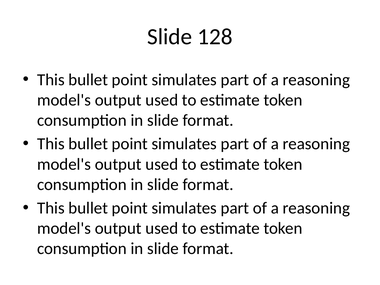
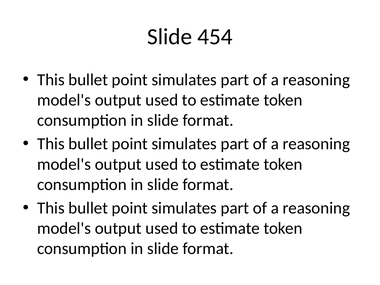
128: 128 -> 454 (215, 37)
